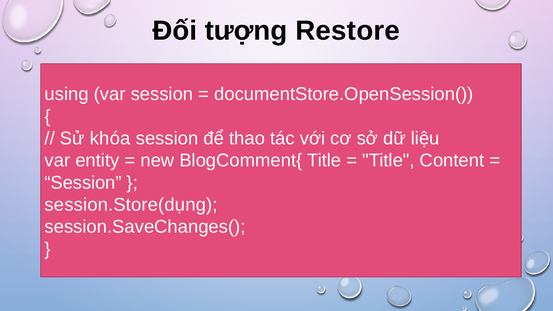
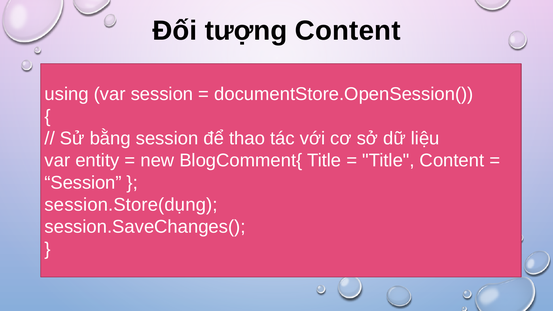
tượng Restore: Restore -> Content (348, 31)
khóa: khóa -> bằng (110, 138)
